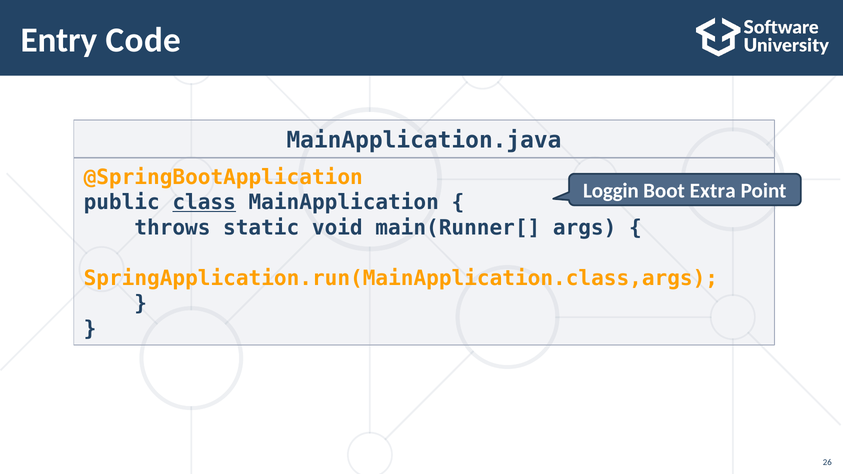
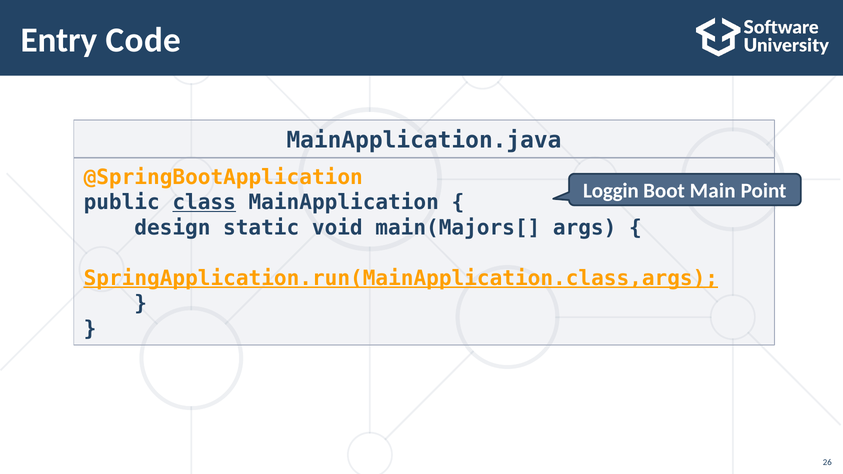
Extra: Extra -> Main (713, 191)
throws: throws -> design (172, 228)
main(Runner[: main(Runner[ -> main(Majors[ (458, 228)
SpringApplication.run(MainApplication.class,args underline: none -> present (401, 278)
